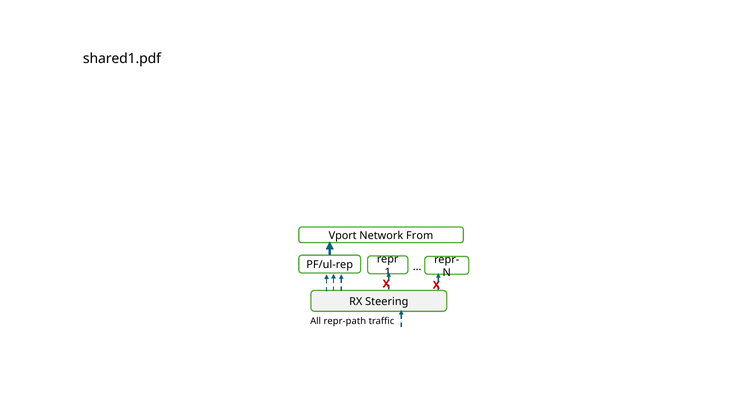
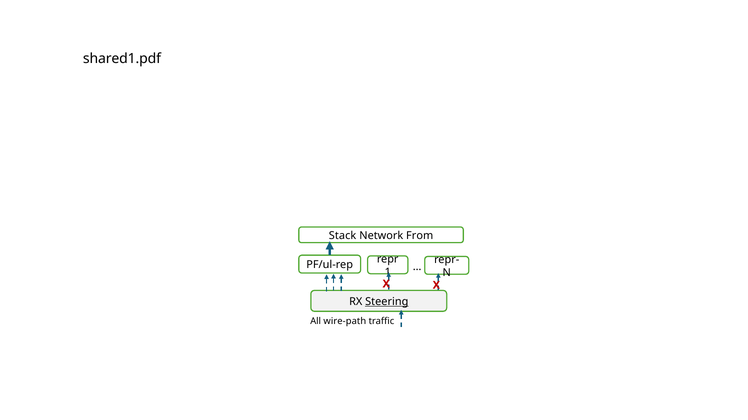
Vport: Vport -> Stack (343, 236)
Steering underline: none -> present (387, 302)
repr-path: repr-path -> wire-path (345, 322)
